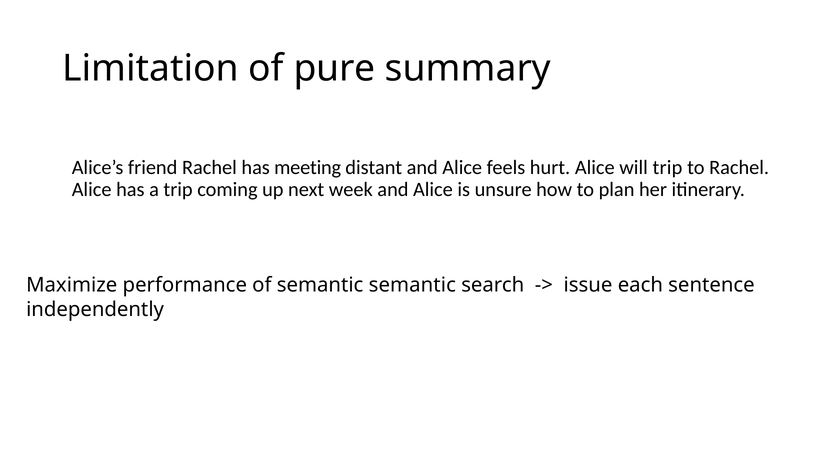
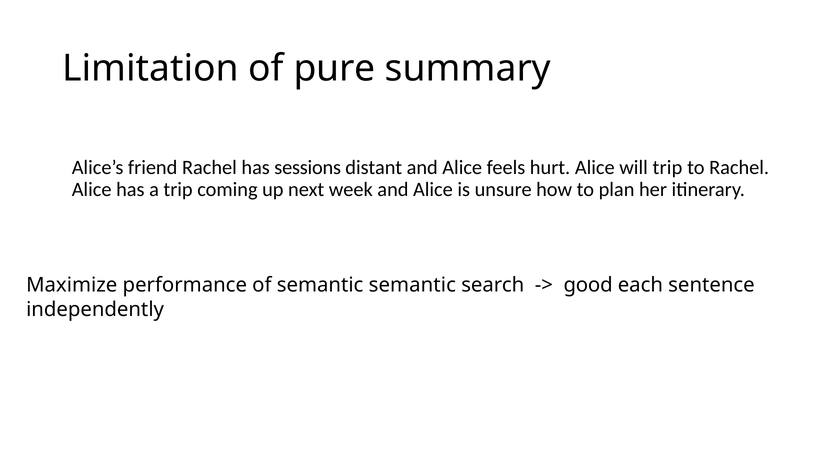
meeting: meeting -> sessions (308, 167)
issue: issue -> good (588, 285)
